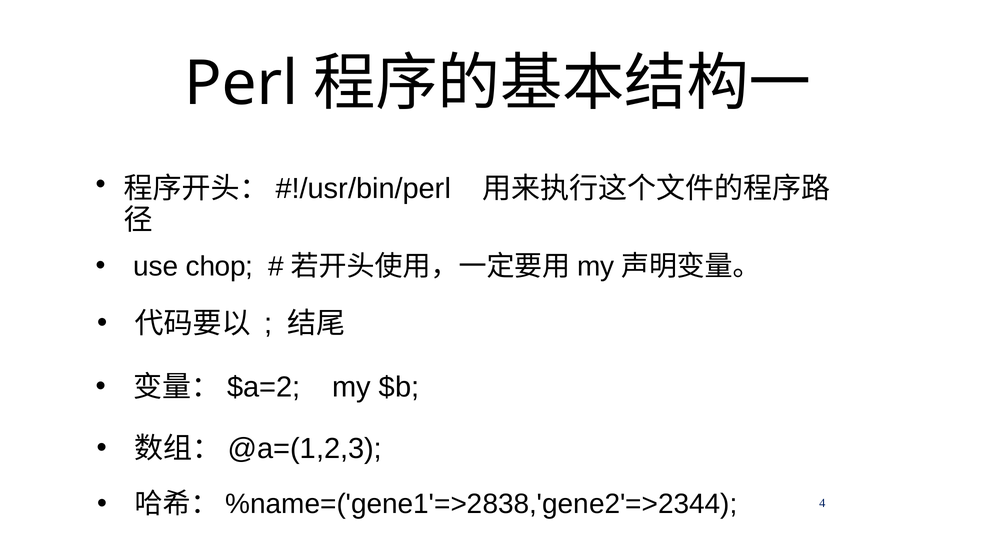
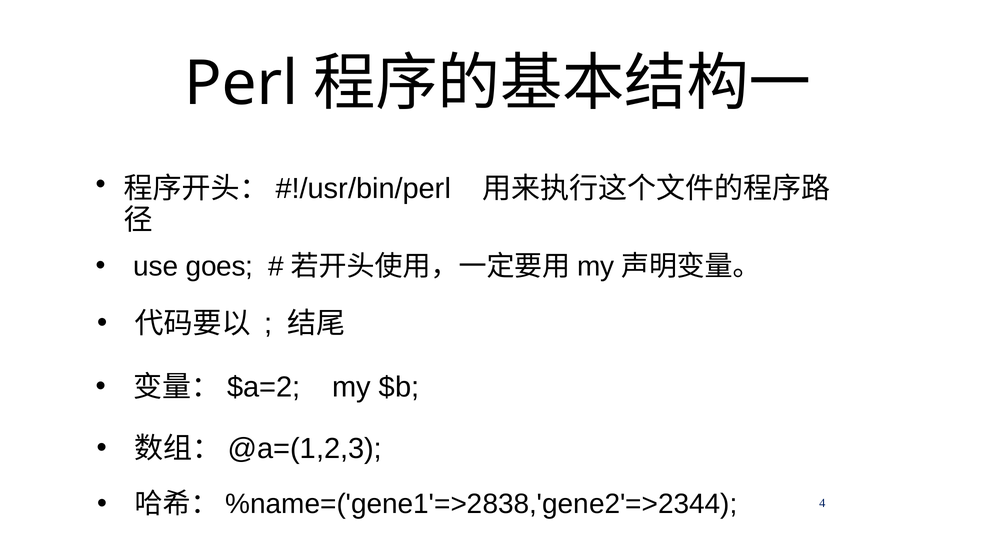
chop: chop -> goes (220, 266)
